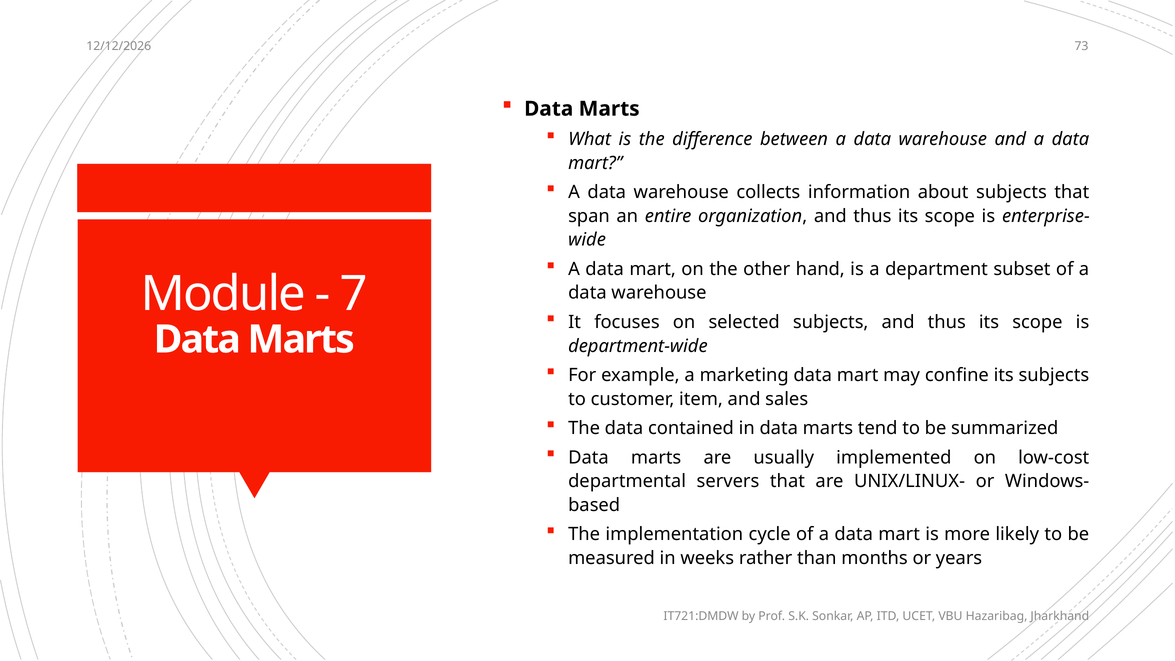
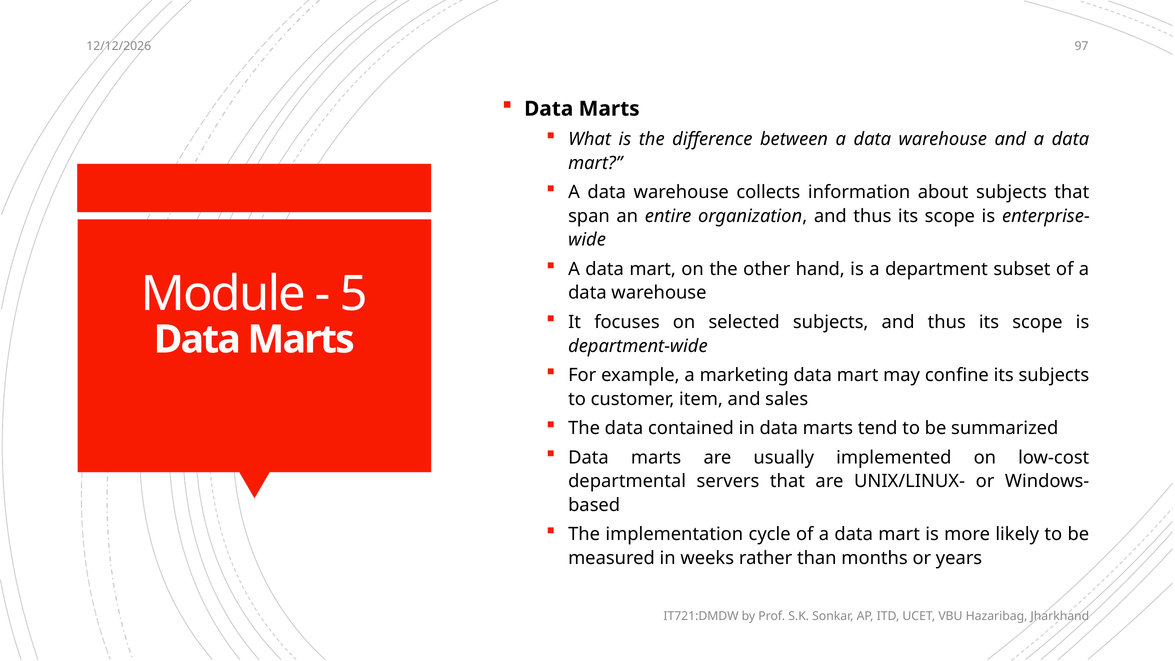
73: 73 -> 97 (1082, 46)
7: 7 -> 5 (354, 294)
